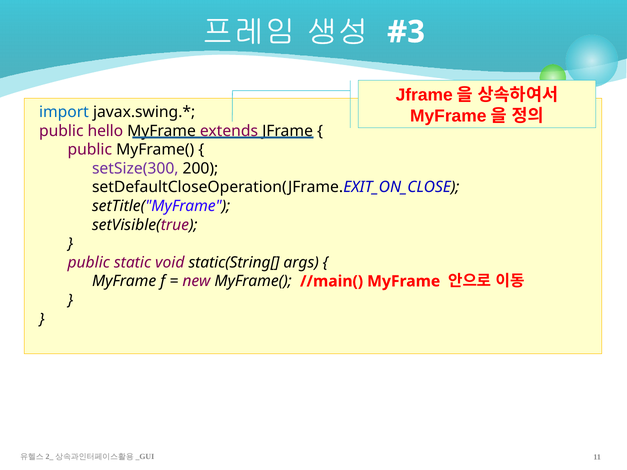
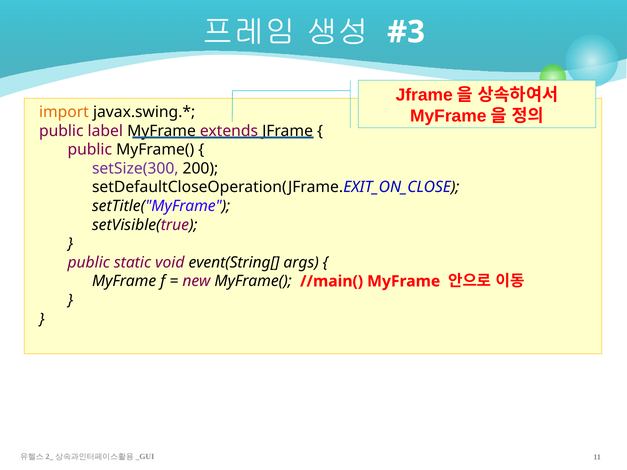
import colour: blue -> orange (64, 112)
hello: hello -> label (105, 131)
static(String[: static(String[ -> event(String[ (234, 263)
